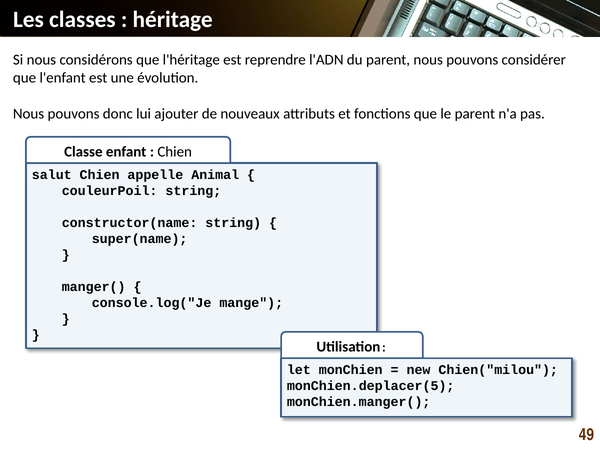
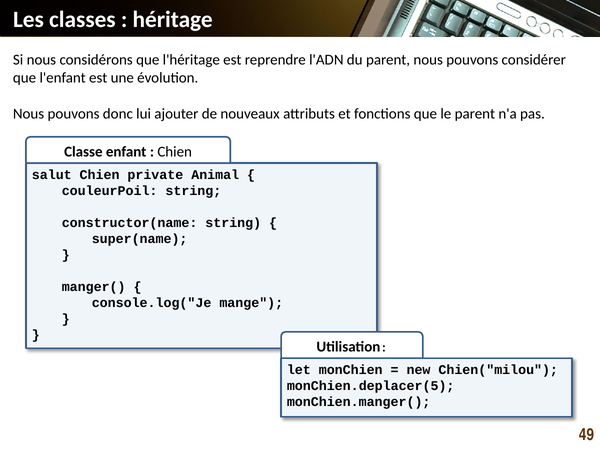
appelle: appelle -> private (155, 175)
